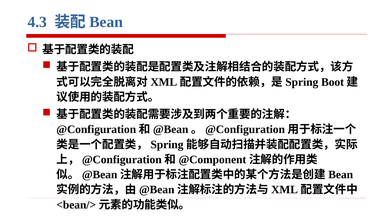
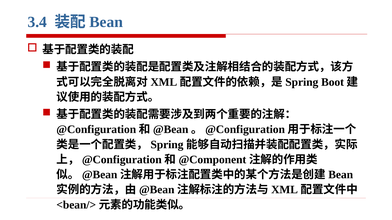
4.3: 4.3 -> 3.4 (37, 22)
